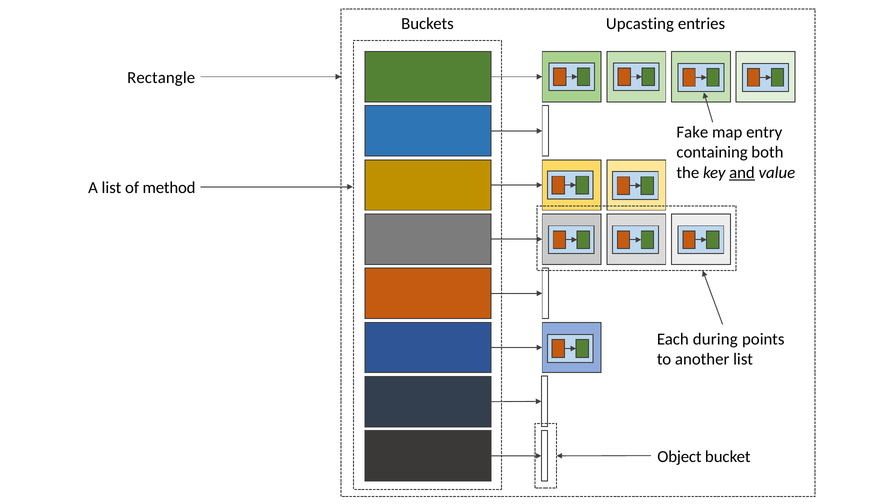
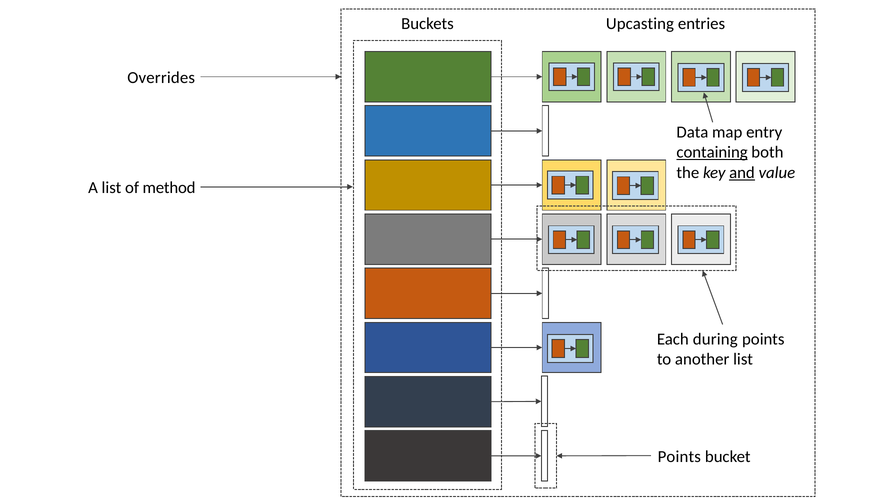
Rectangle: Rectangle -> Overrides (161, 78)
Fake: Fake -> Data (692, 132)
containing underline: none -> present (712, 152)
Object: Object -> Points (679, 457)
